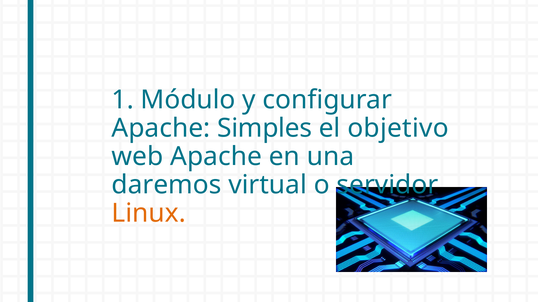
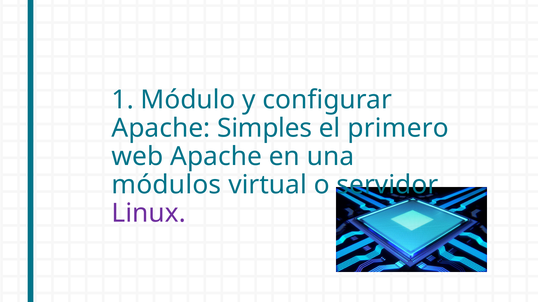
objetivo: objetivo -> primero (398, 128)
daremos: daremos -> módulos (166, 185)
Linux colour: orange -> purple (149, 214)
